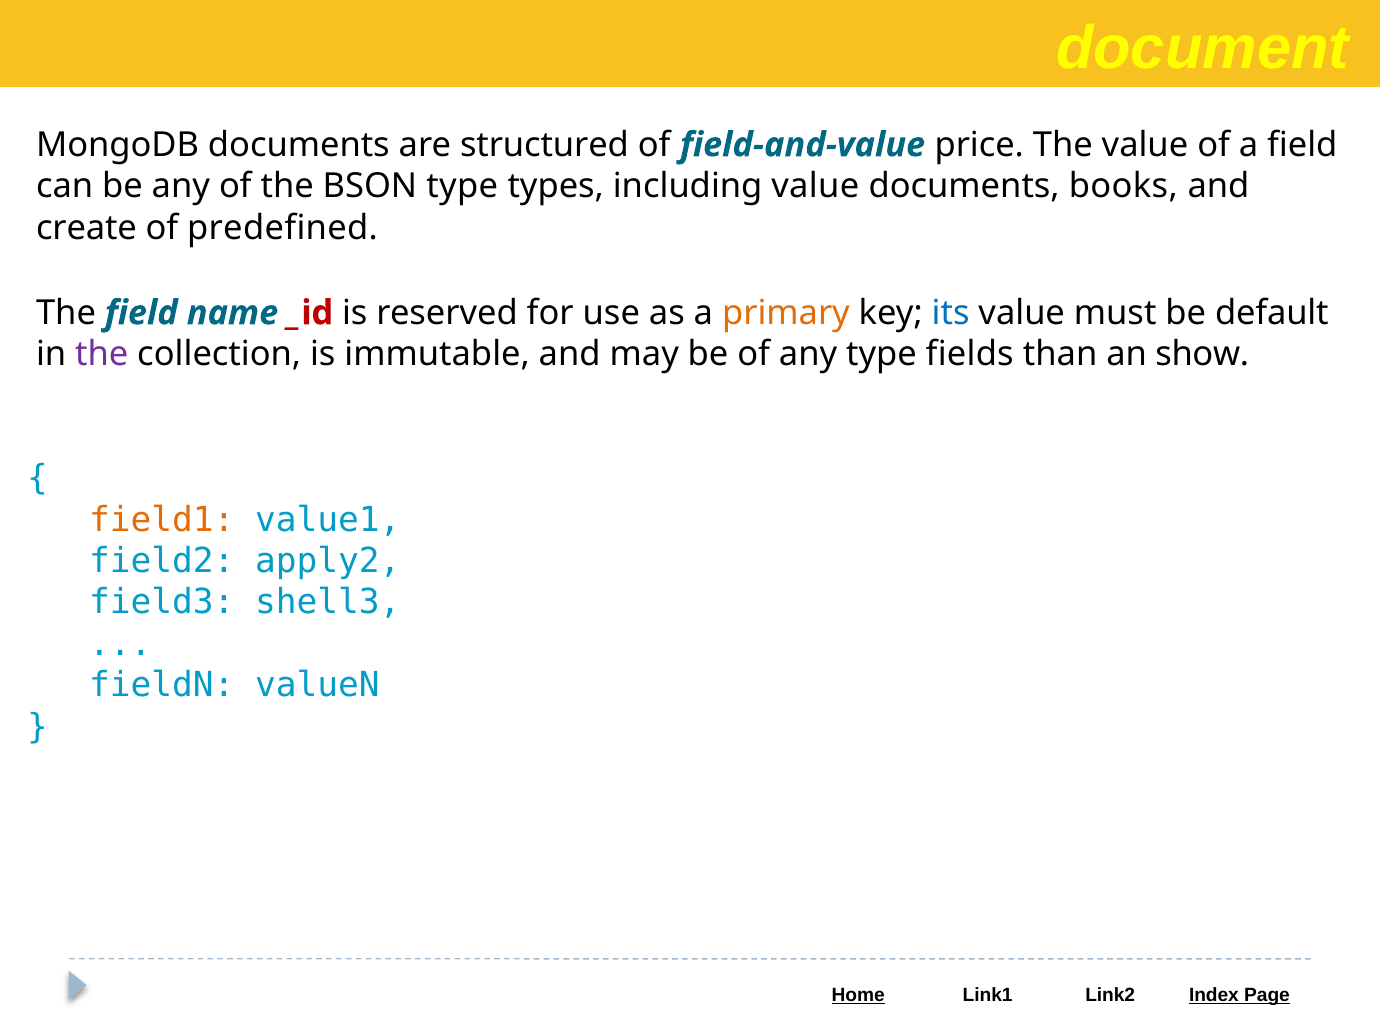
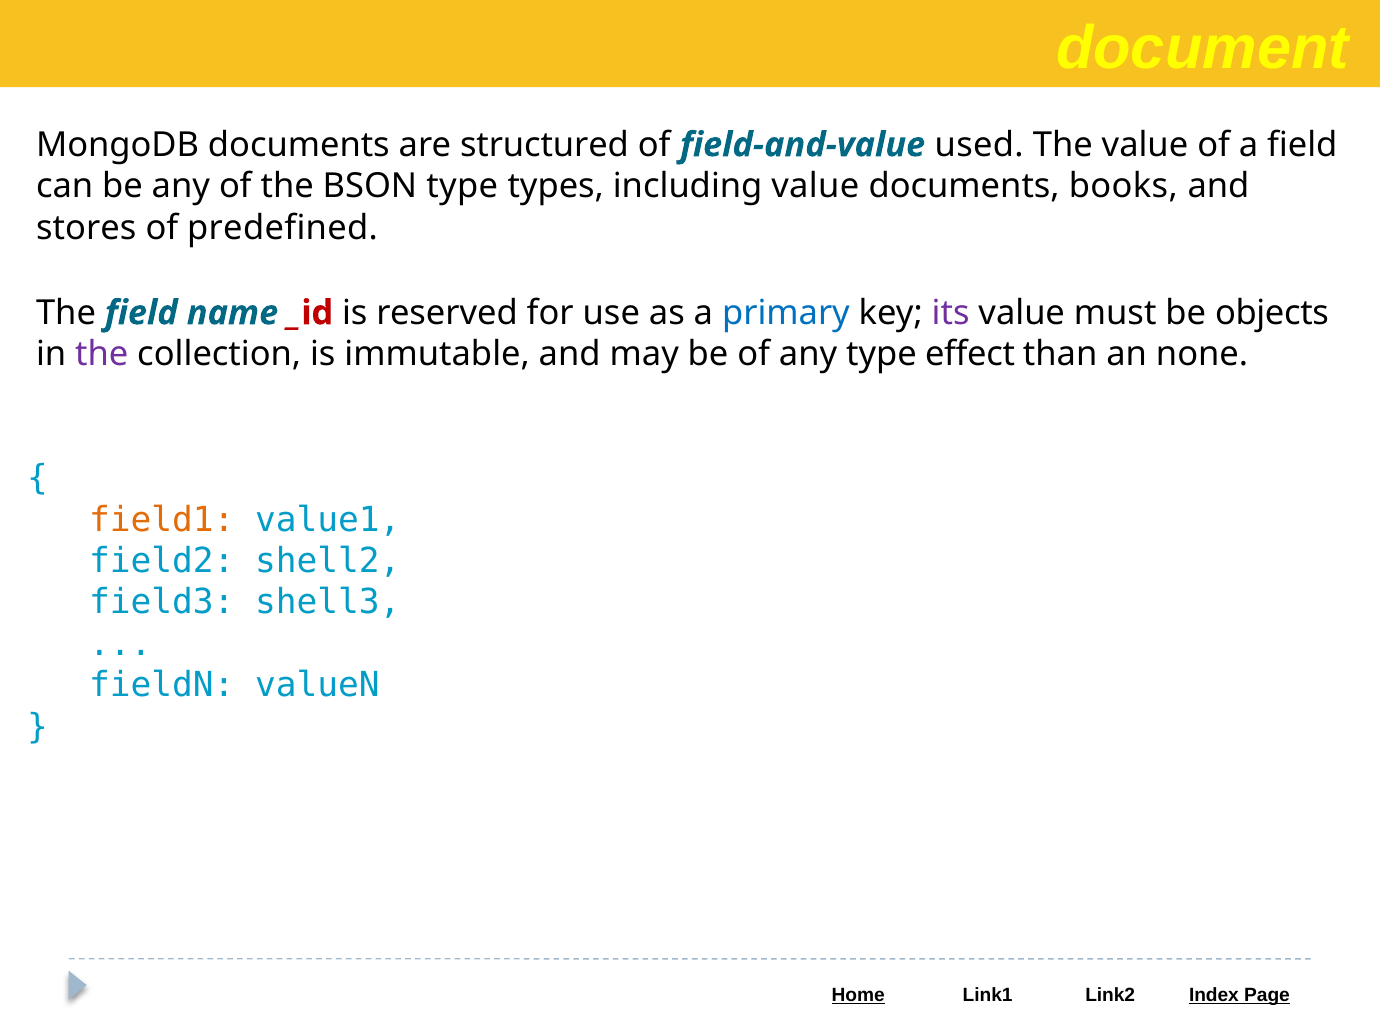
price: price -> used (979, 145)
create: create -> stores (86, 228)
primary colour: orange -> blue (786, 313)
its colour: blue -> purple (951, 313)
default: default -> objects (1272, 313)
fields: fields -> effect (970, 354)
show: show -> none (1202, 354)
apply2: apply2 -> shell2 (328, 561)
